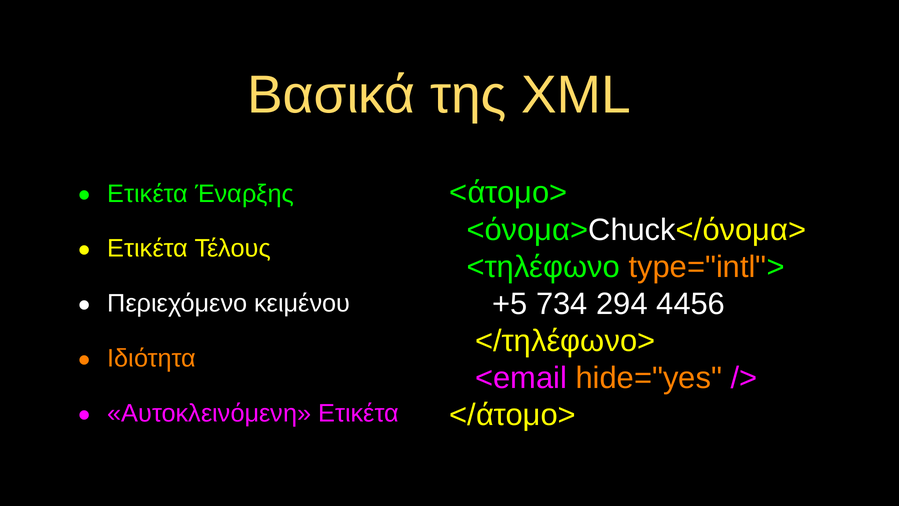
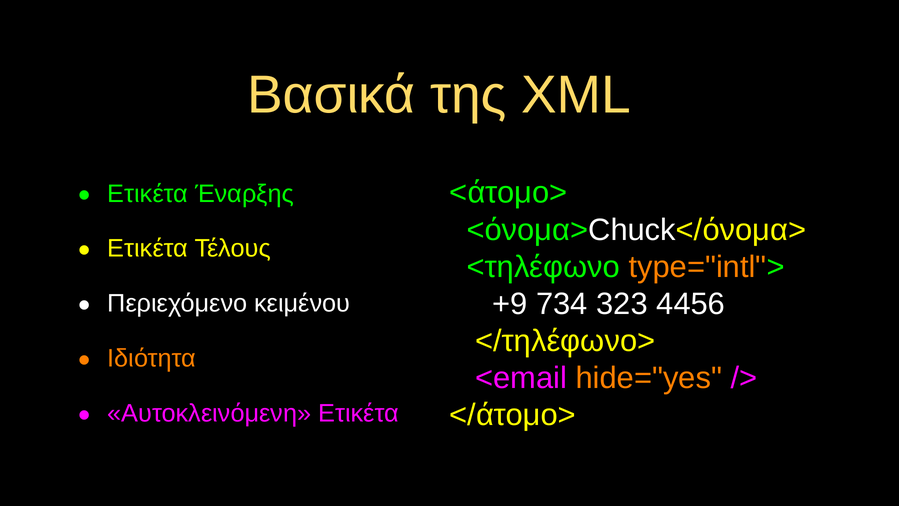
+5: +5 -> +9 (510, 304)
294: 294 -> 323 (622, 304)
